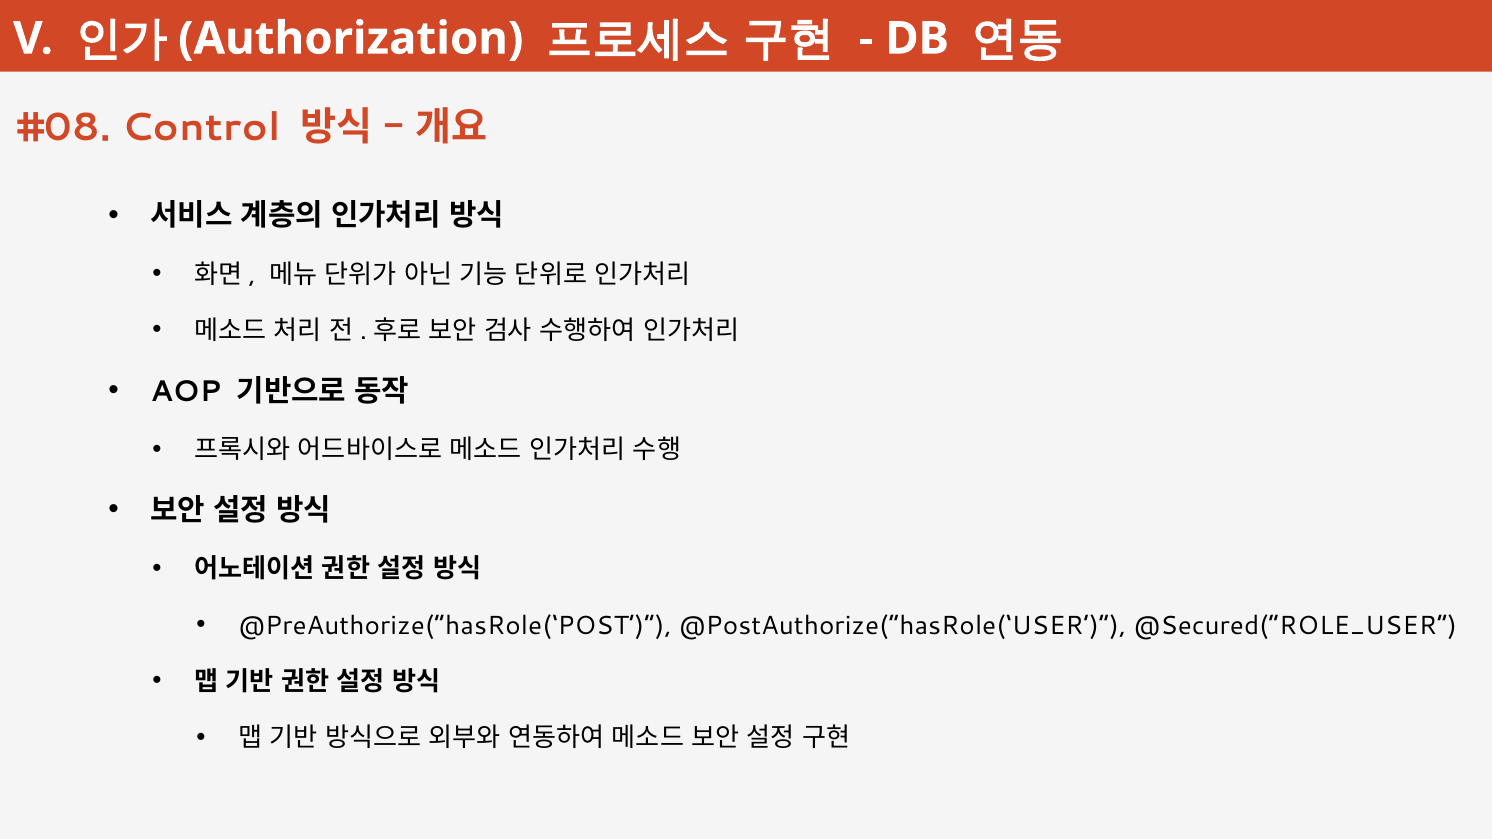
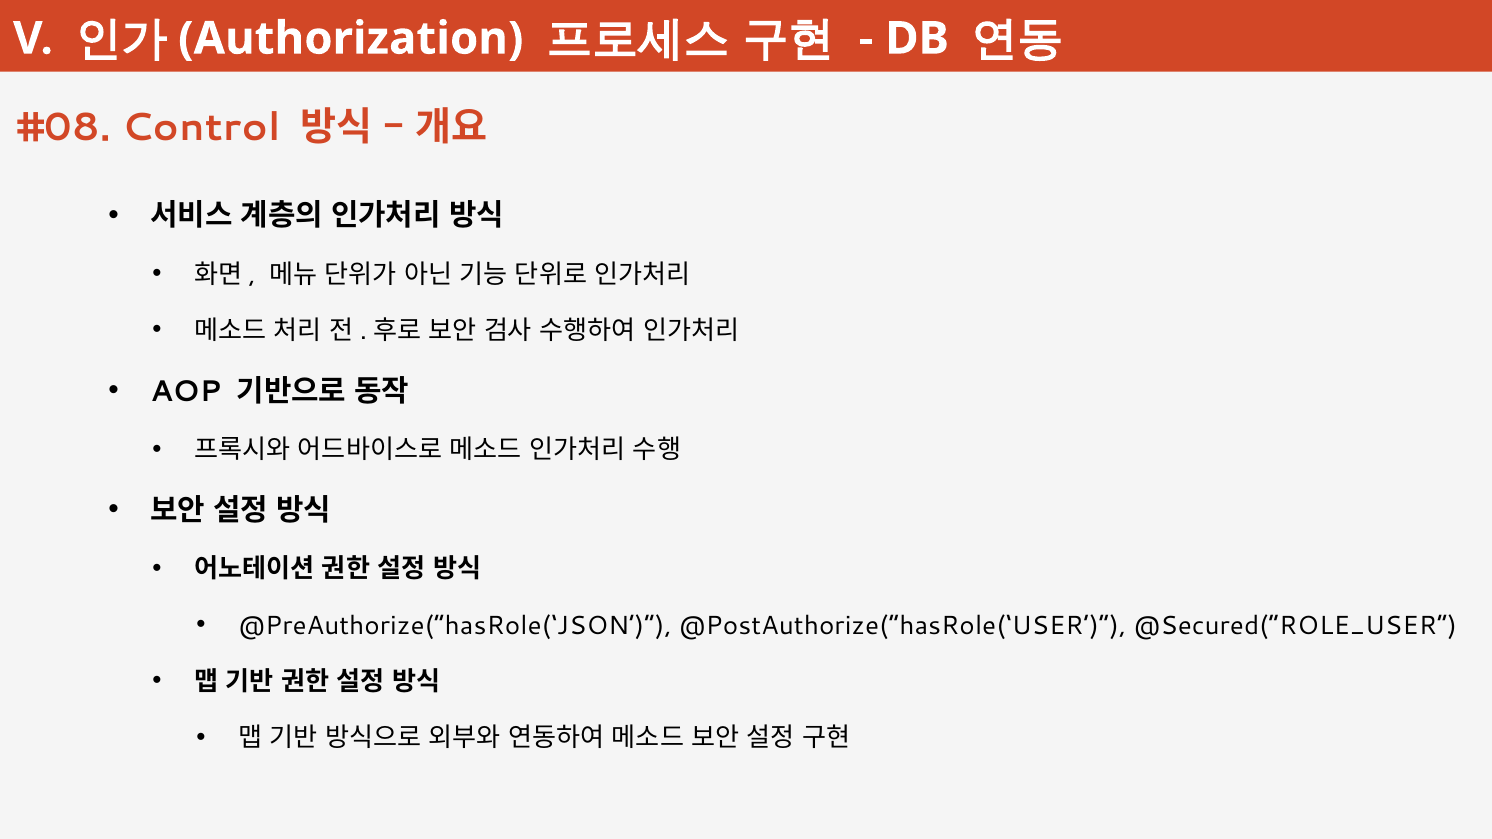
@PreAuthorize(“hasRole(‘POST: @PreAuthorize(“hasRole(‘POST -> @PreAuthorize(“hasRole(‘JSON (455, 626)
